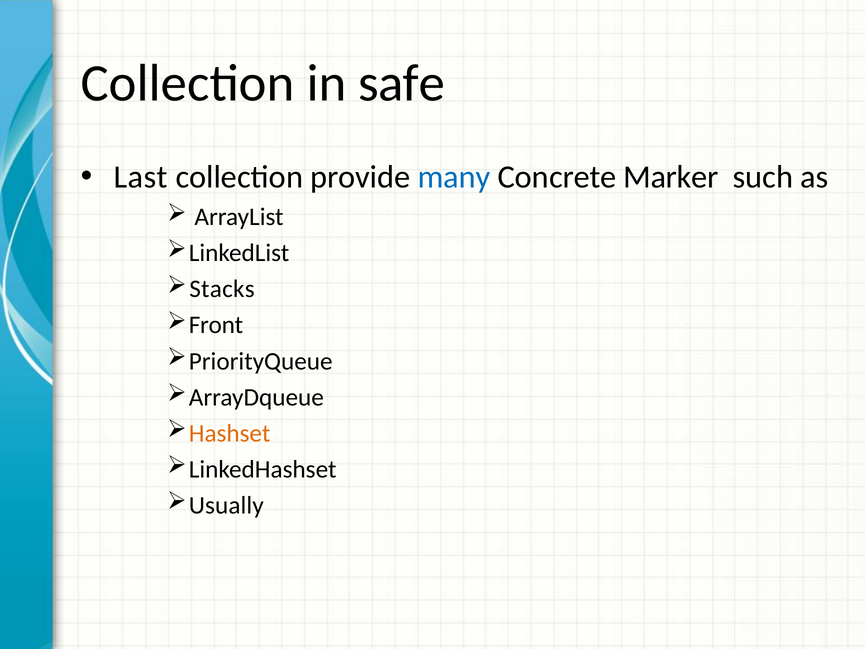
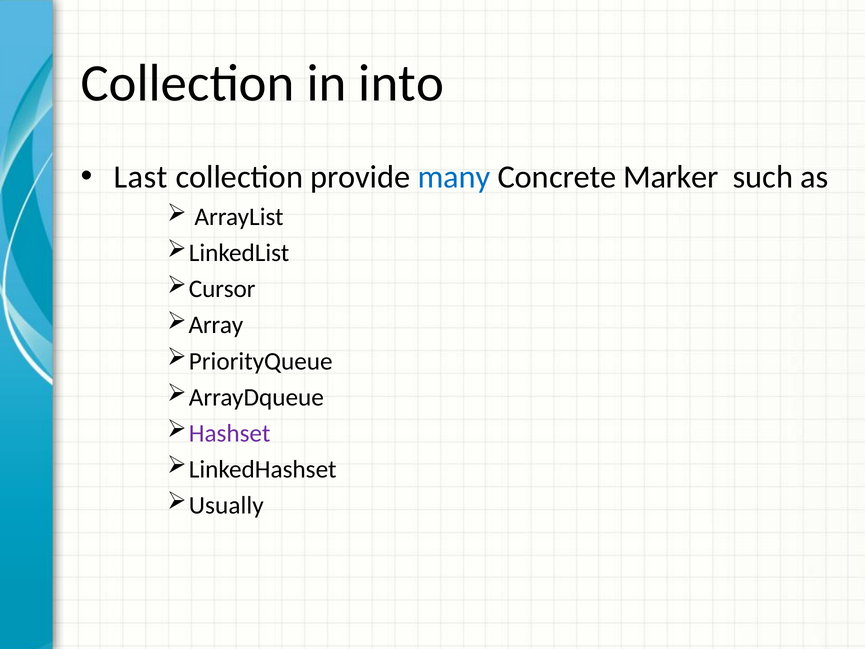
safe: safe -> into (401, 83)
Stacks: Stacks -> Cursor (222, 289)
Front: Front -> Array (216, 325)
Hashset colour: orange -> purple (230, 433)
